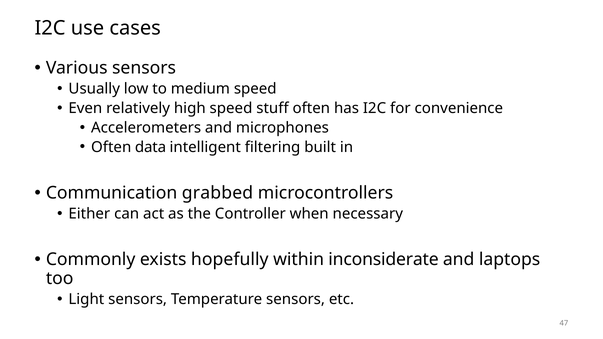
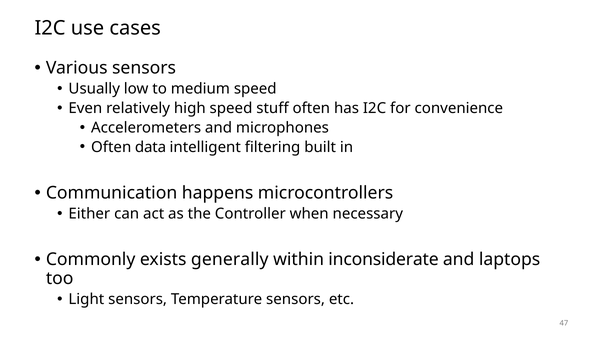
grabbed: grabbed -> happens (218, 193)
hopefully: hopefully -> generally (230, 260)
